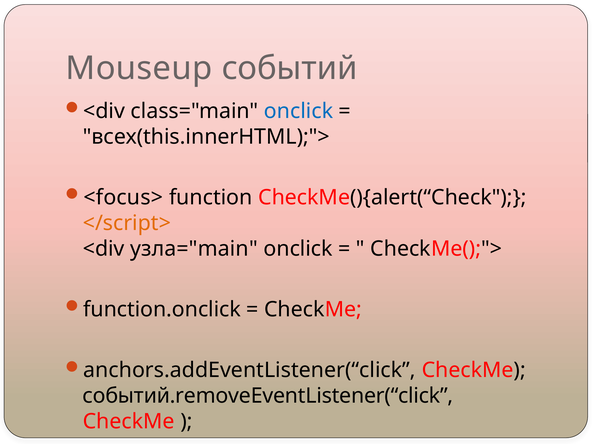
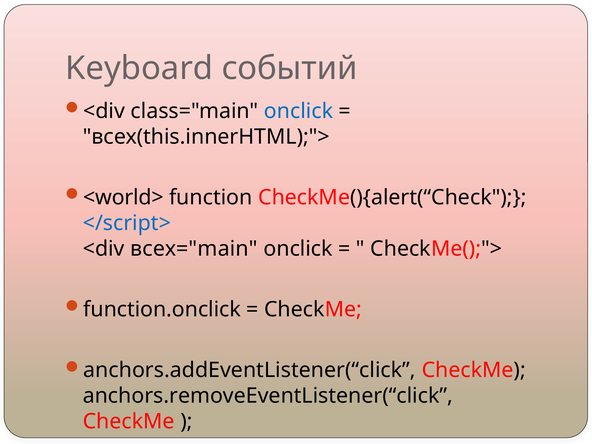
Mouseup: Mouseup -> Keyboard (139, 68)
<focus>: <focus> -> <world> (123, 197)
</script> colour: orange -> blue (127, 223)
узла="main: узла="main -> всех="main (194, 249)
событий.removeEventListener(“click: событий.removeEventListener(“click -> anchors.removeEventListener(“click (268, 396)
